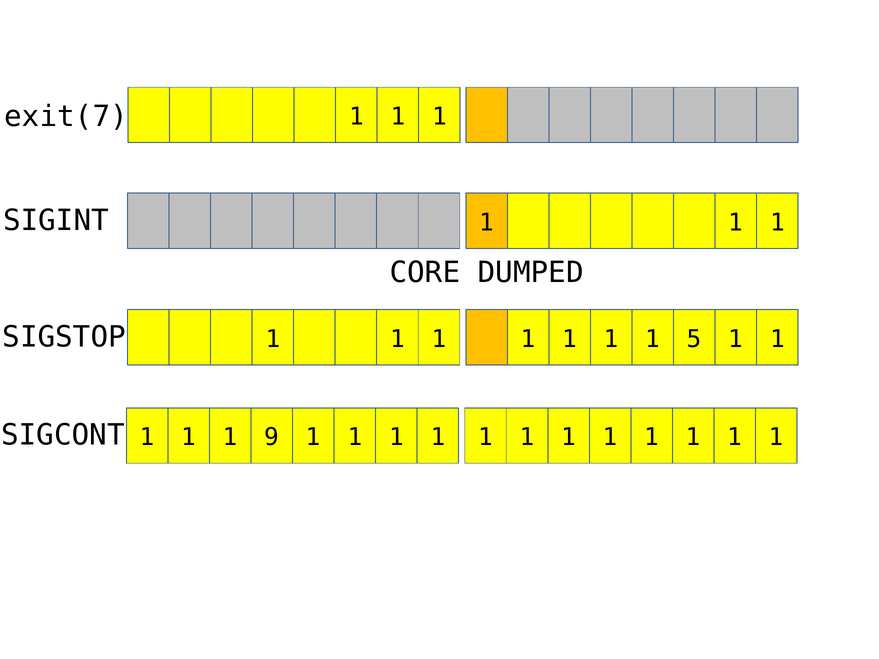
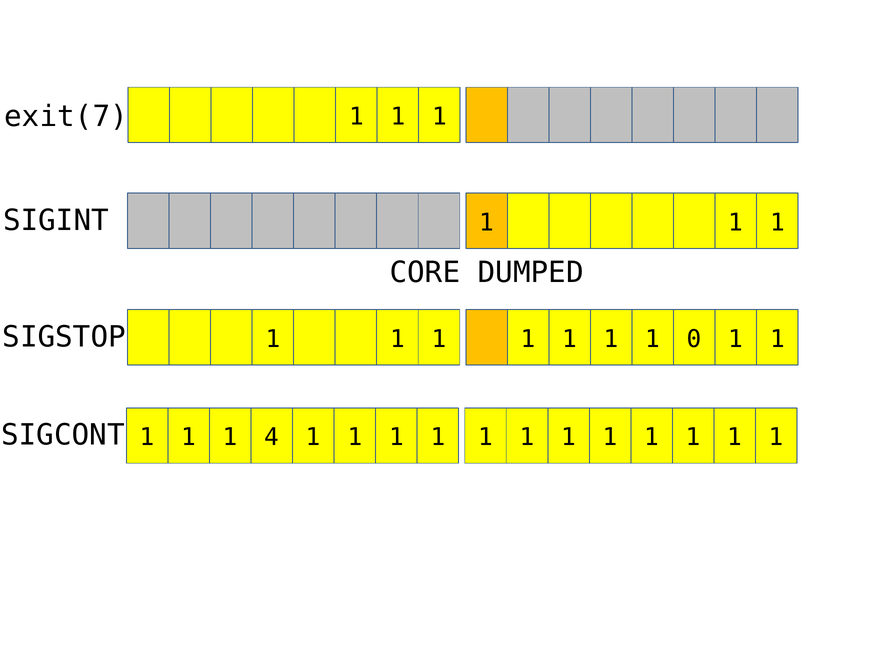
5: 5 -> 0 (694, 339)
9: 9 -> 4 (272, 437)
